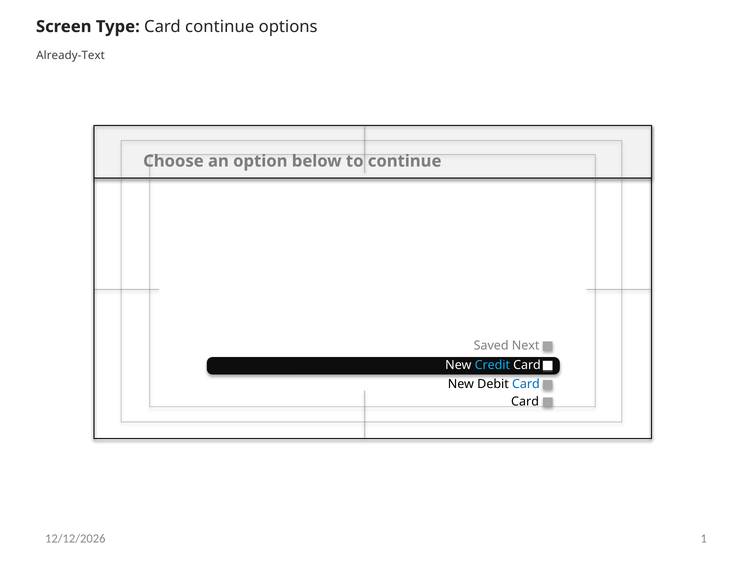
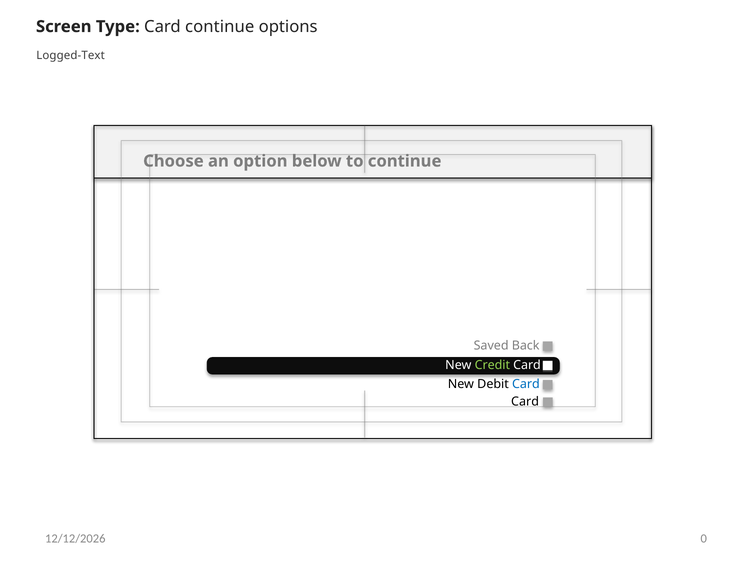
Already-Text: Already-Text -> Logged-Text (71, 55)
Next: Next -> Back (526, 345)
Credit colour: light blue -> light green (492, 365)
1: 1 -> 0 (704, 538)
